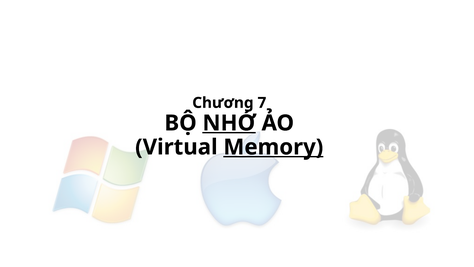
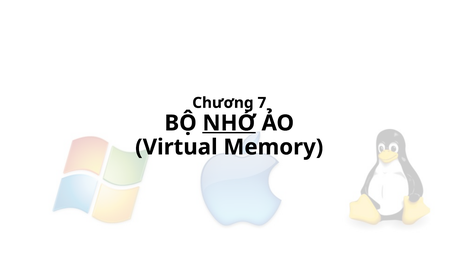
Memory underline: present -> none (273, 147)
